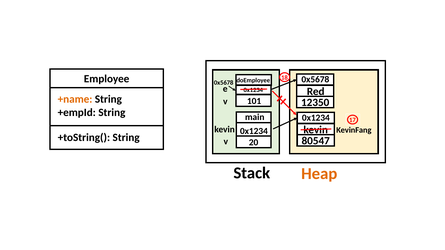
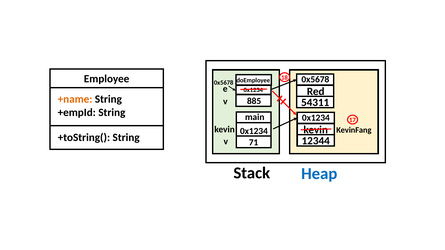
101: 101 -> 885 (254, 101)
12350: 12350 -> 54311 (315, 103)
80547: 80547 -> 12344 (316, 141)
20: 20 -> 71 (254, 143)
Heap colour: orange -> blue (319, 174)
